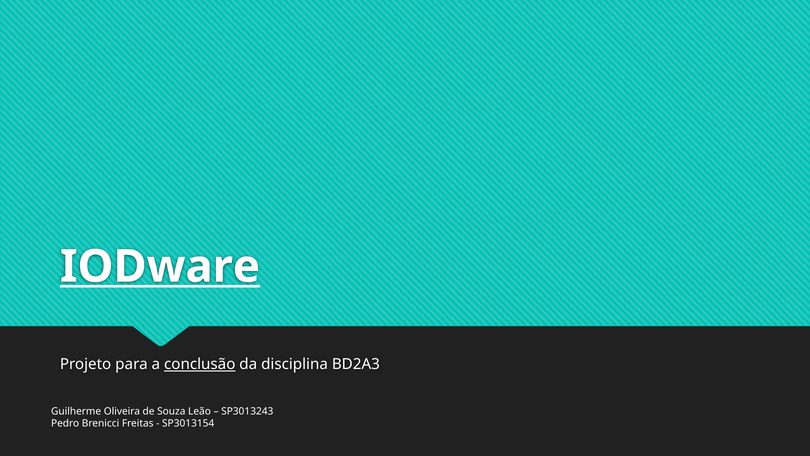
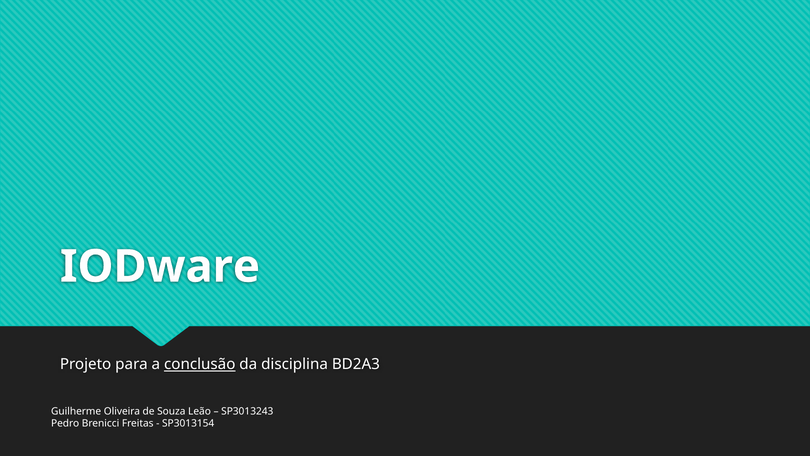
IODware underline: present -> none (160, 266)
